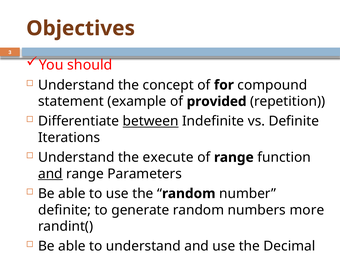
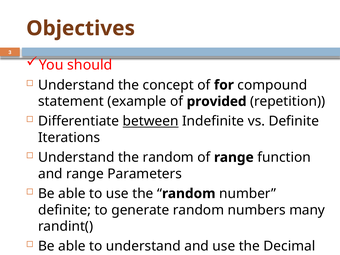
the execute: execute -> random (168, 157)
and underline: present -> none (50, 174)
more: more -> many (307, 210)
